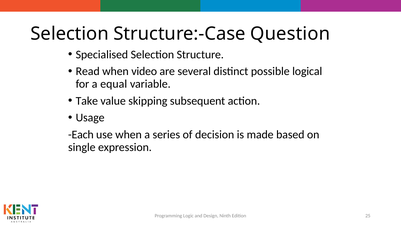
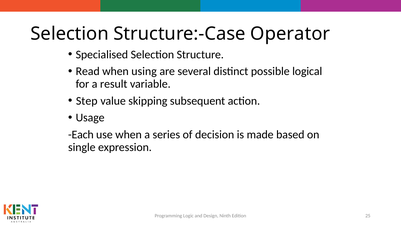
Question: Question -> Operator (290, 34)
video: video -> using (144, 71)
equal: equal -> result (114, 84)
Take: Take -> Step (87, 101)
